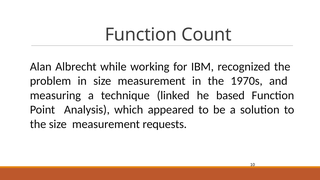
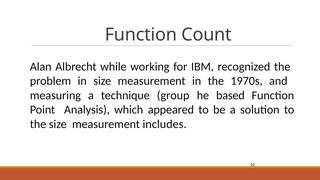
linked: linked -> group (173, 95)
requests: requests -> includes (165, 124)
